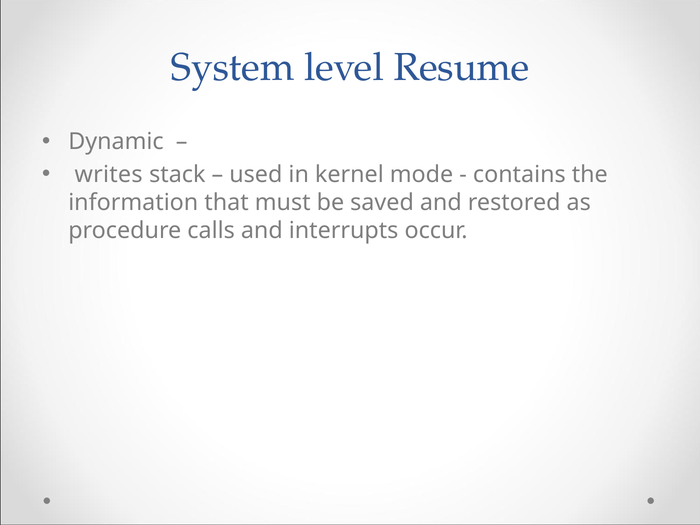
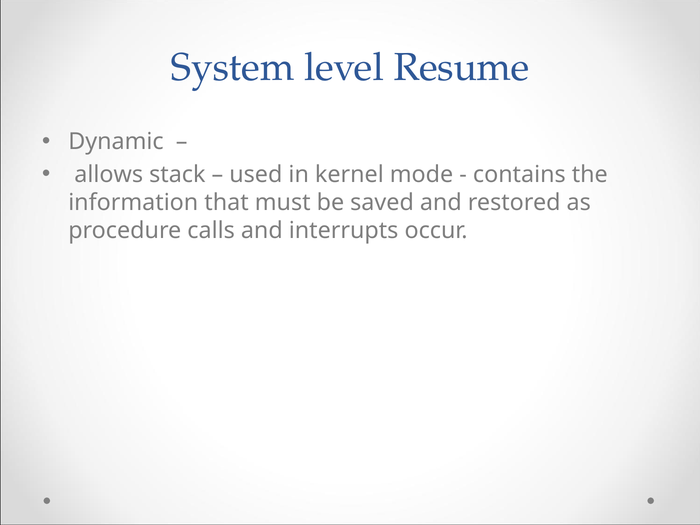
writes: writes -> allows (109, 174)
